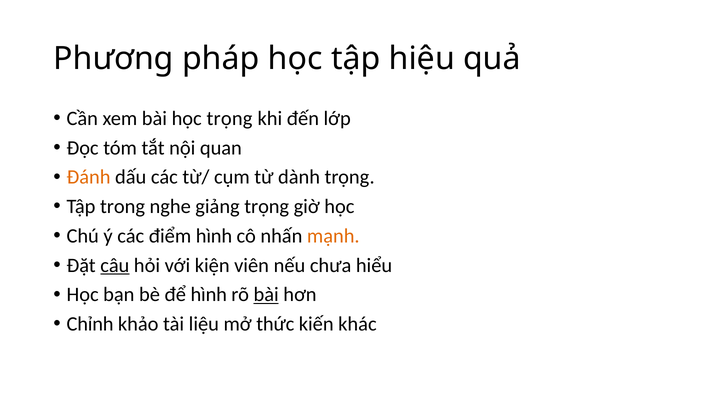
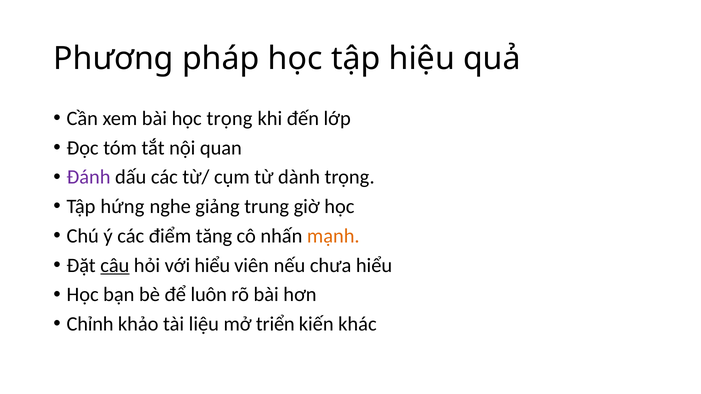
Đánh colour: orange -> purple (89, 177)
trong: trong -> hứng (122, 207)
giảng trọng: trọng -> trung (267, 207)
điểm hình: hình -> tăng (214, 236)
với kiện: kiện -> hiểu (212, 265)
để hình: hình -> luôn (209, 295)
bài underline: present -> none (266, 295)
thức: thức -> triển (275, 324)
